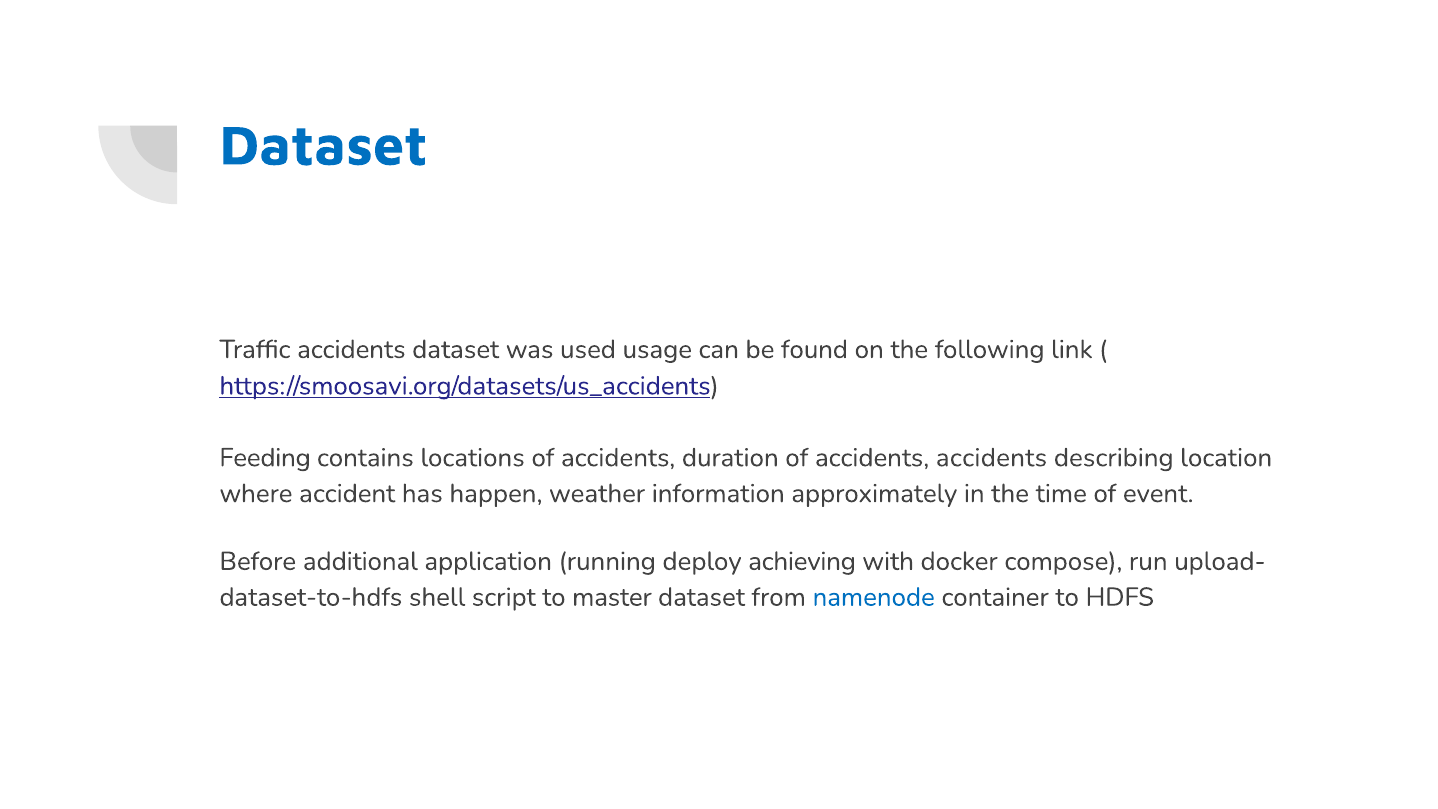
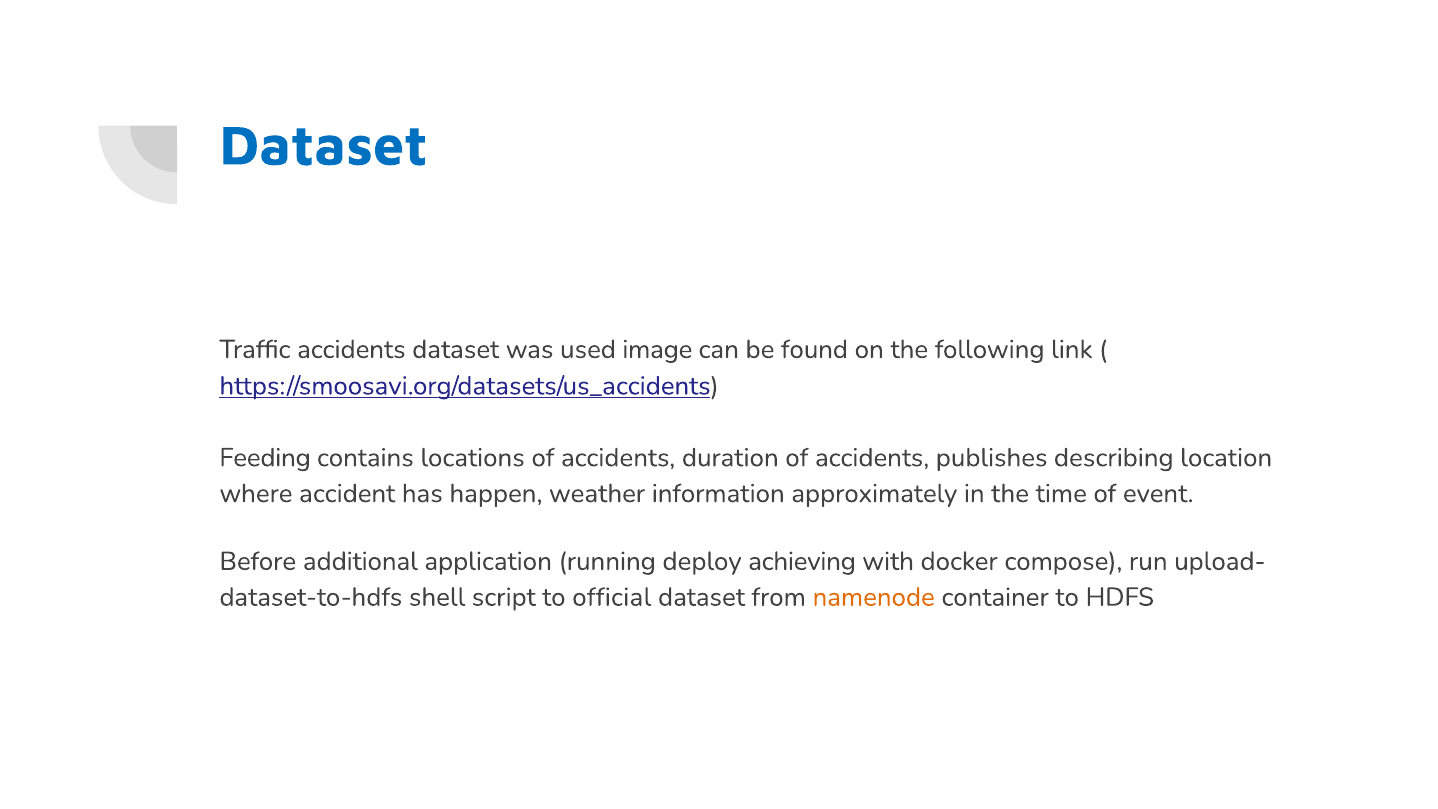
usage: usage -> image (657, 349)
accidents accidents: accidents -> publishes (992, 458)
master: master -> official (612, 597)
namenode colour: blue -> orange (874, 597)
